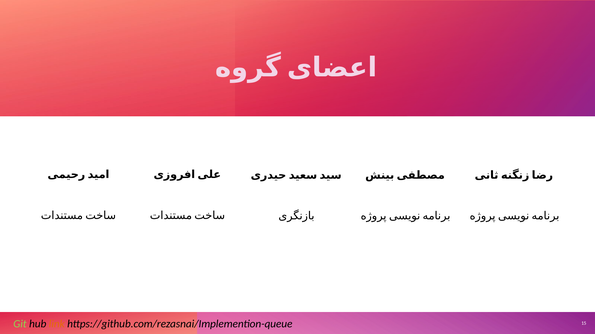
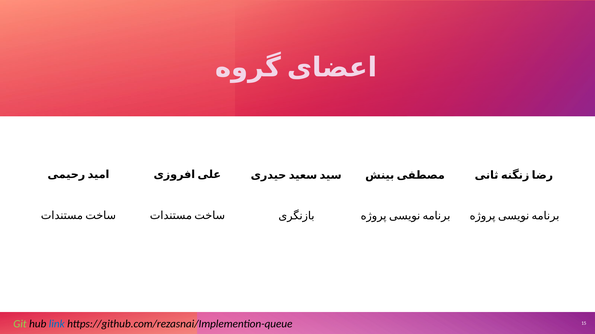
link colour: orange -> blue (57, 324)
